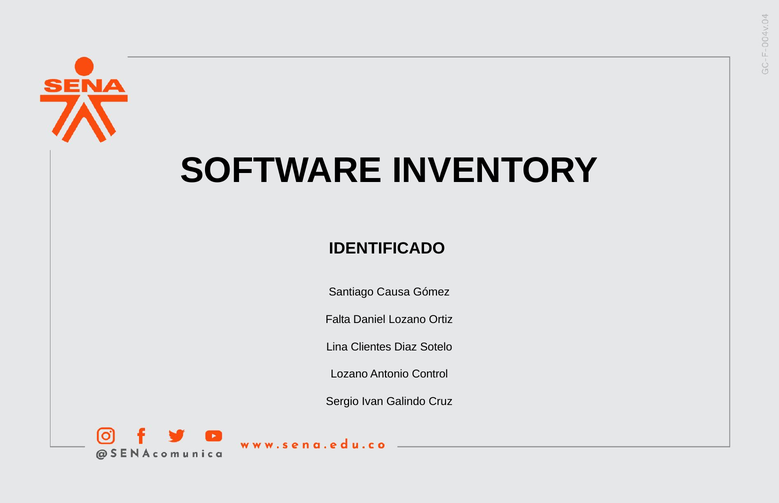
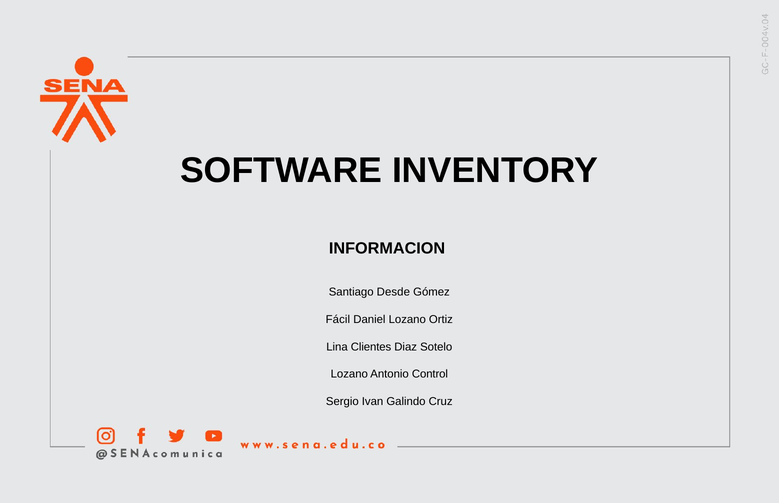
IDENTIFICADO: IDENTIFICADO -> INFORMACION (387, 249)
Causa: Causa -> Desde (393, 292)
Falta: Falta -> Fácil (338, 320)
